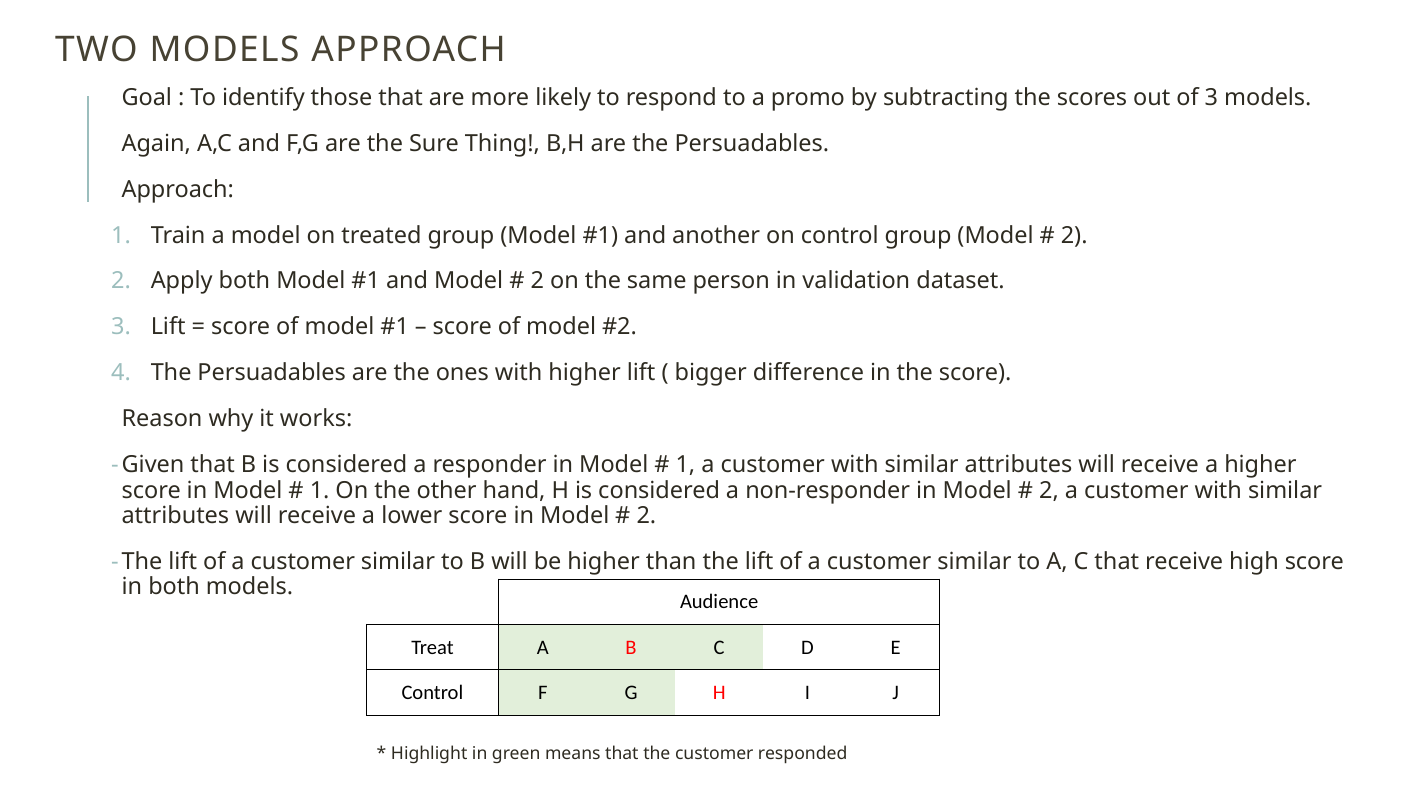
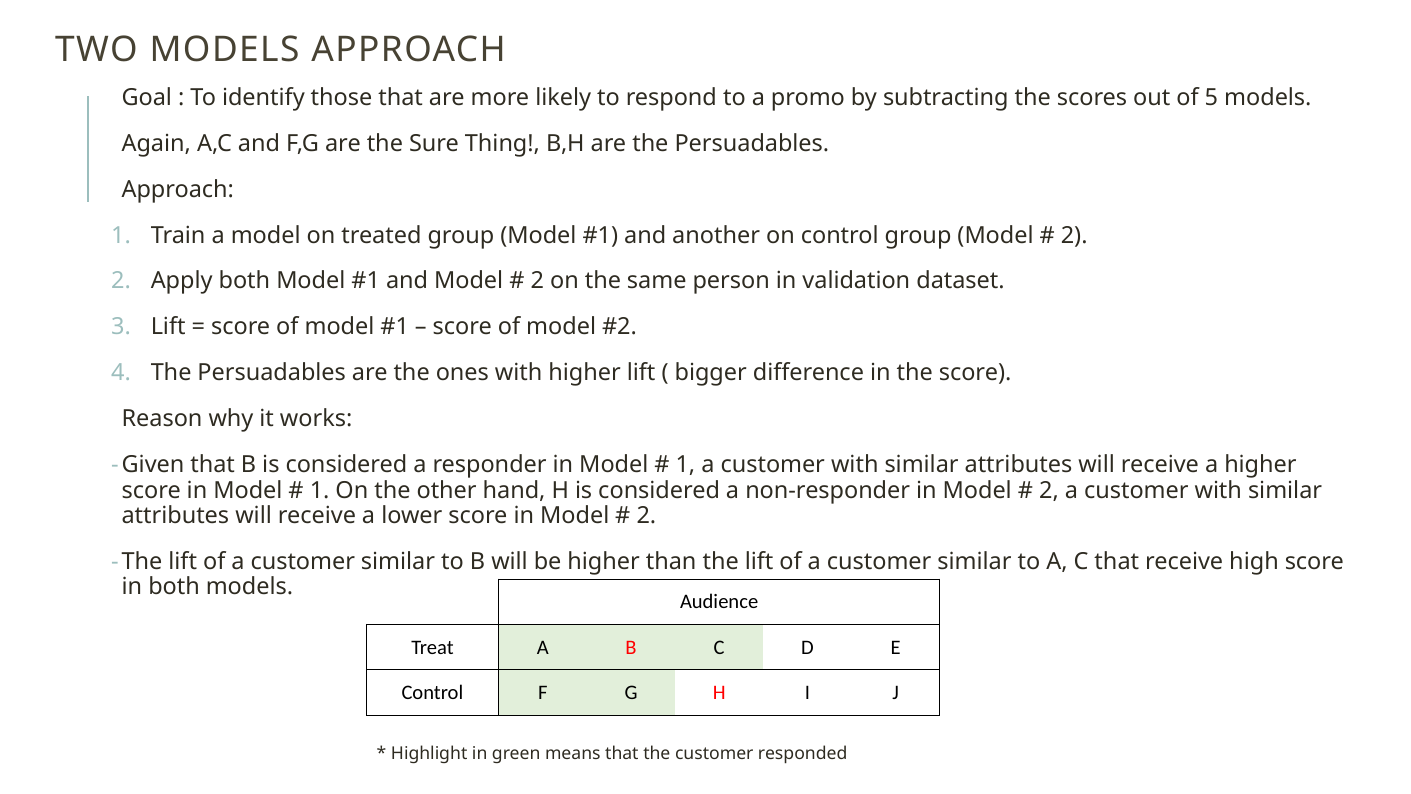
of 3: 3 -> 5 (1211, 97)
